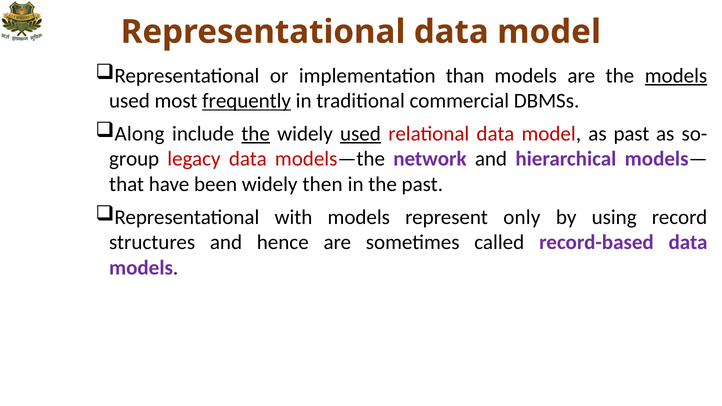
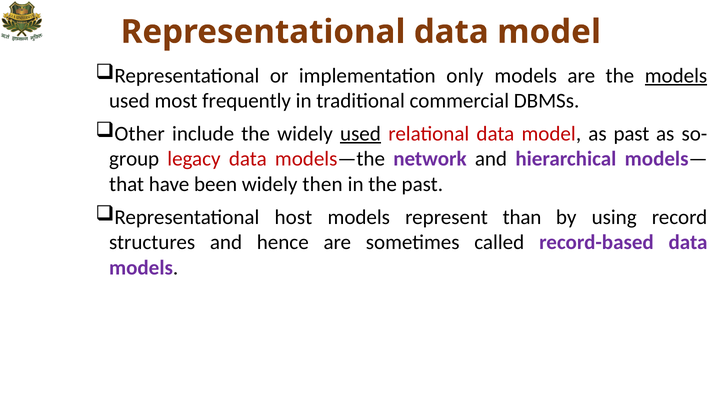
than: than -> only (465, 76)
frequently underline: present -> none (247, 101)
Along: Along -> Other (140, 134)
the underline: present -> none (256, 134)
with: with -> host (293, 217)
only: only -> than (522, 217)
